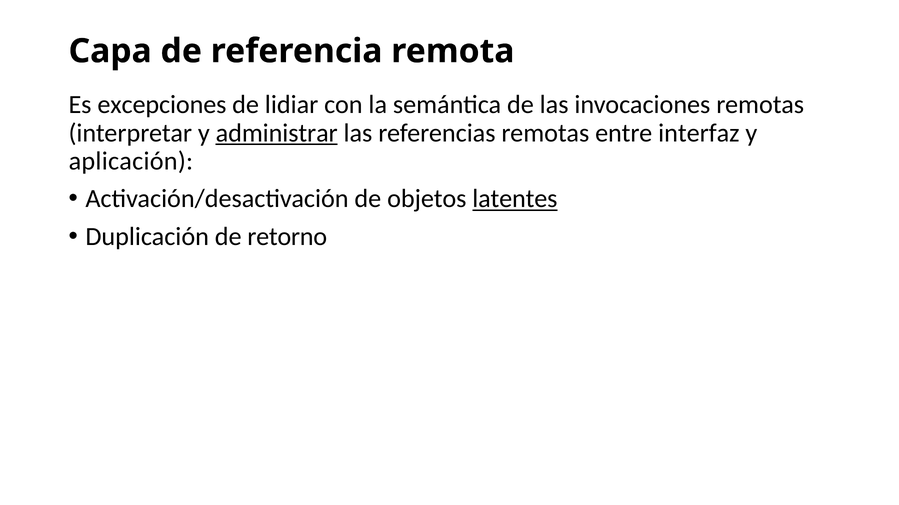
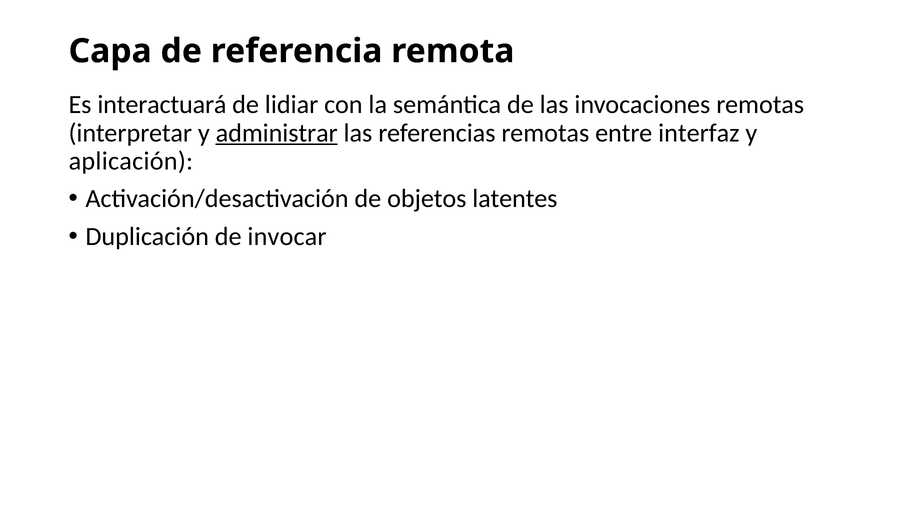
excepciones: excepciones -> interactuará (162, 105)
latentes underline: present -> none (515, 199)
retorno: retorno -> invocar (287, 237)
